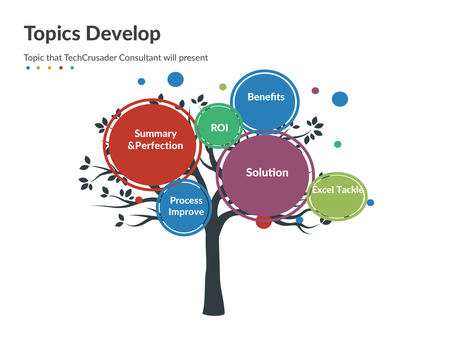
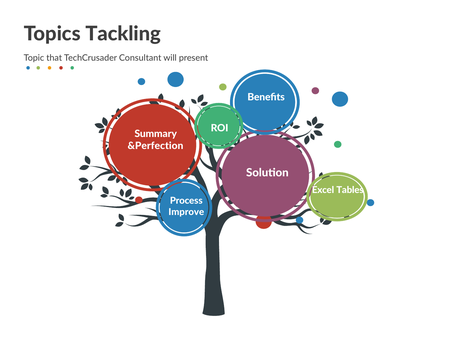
Develop: Develop -> Tackling (123, 34)
Tackle: Tackle -> Tables (350, 190)
